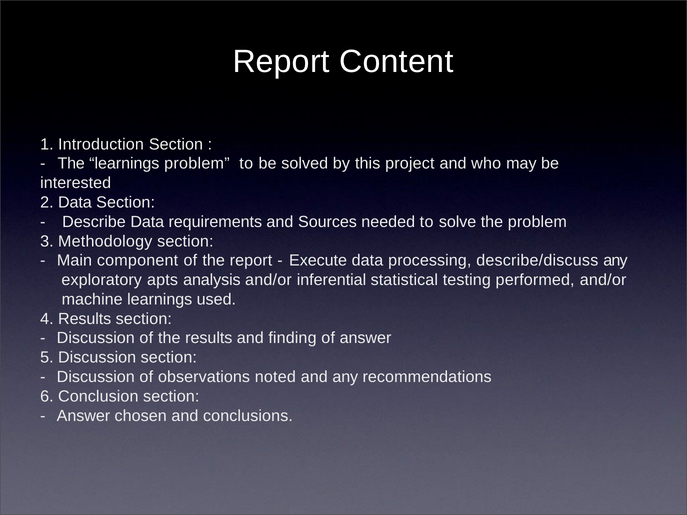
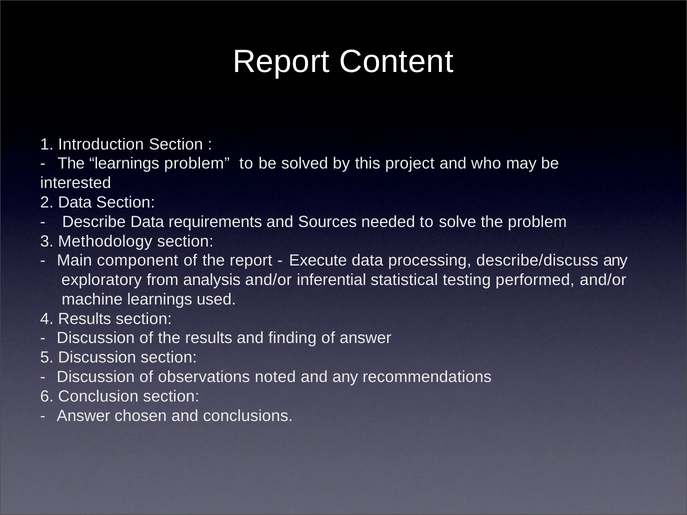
apts: apts -> from (163, 280)
